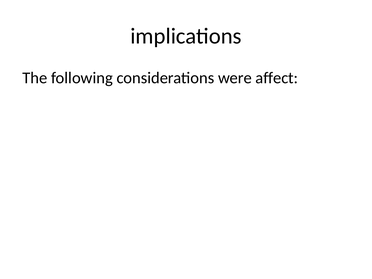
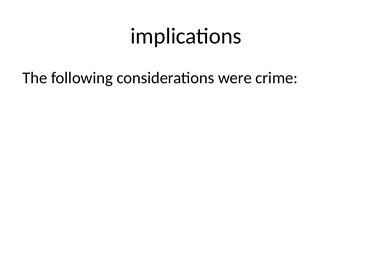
affect: affect -> crime (277, 78)
